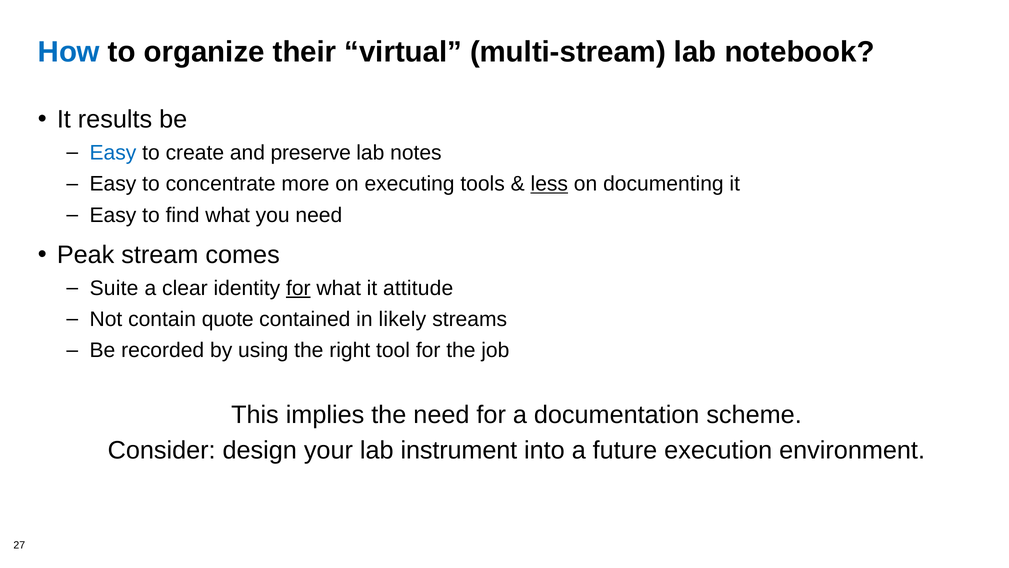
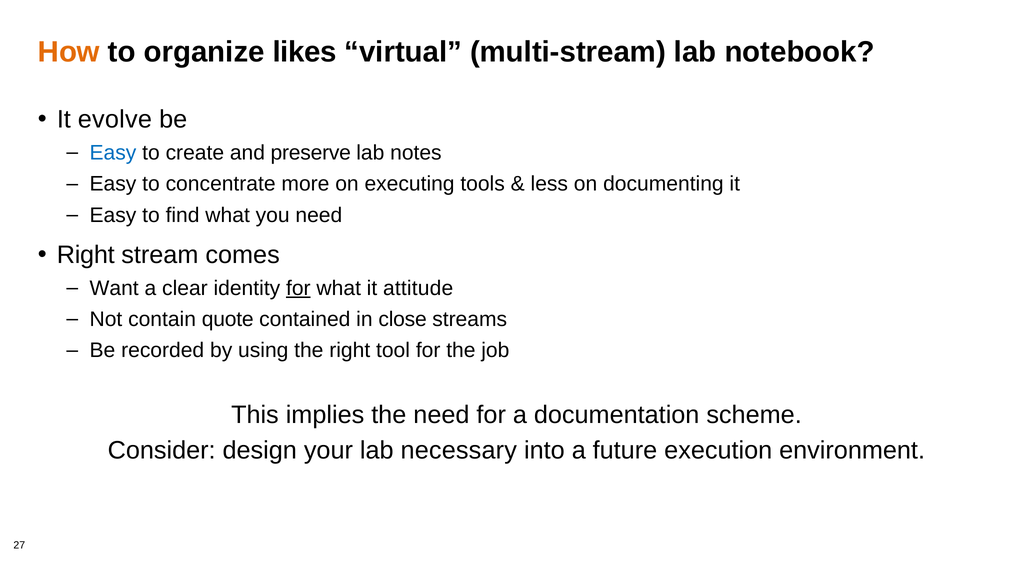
How colour: blue -> orange (69, 52)
their: their -> likes (305, 52)
results: results -> evolve (115, 119)
less underline: present -> none (549, 184)
Peak: Peak -> Right (86, 255)
Suite: Suite -> Want (114, 288)
likely: likely -> close (403, 319)
instrument: instrument -> necessary (459, 450)
